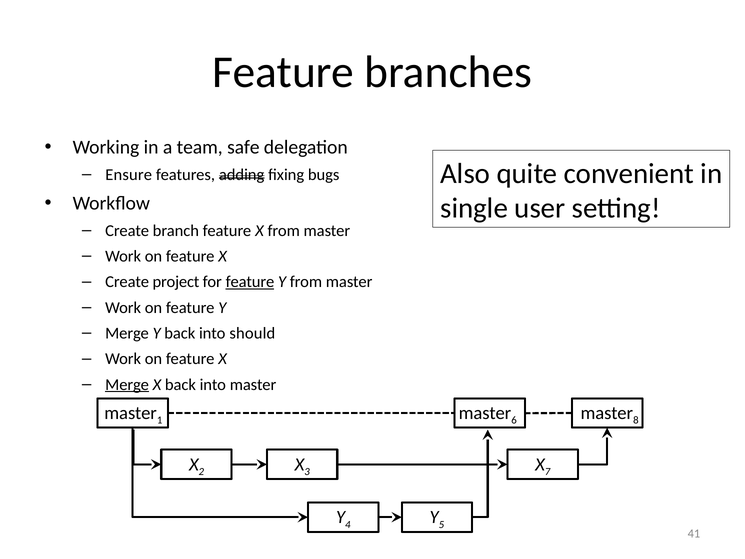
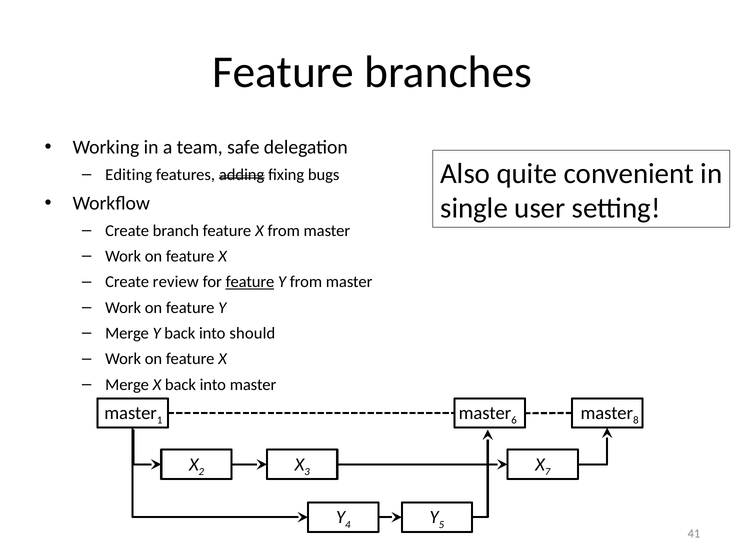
Ensure: Ensure -> Editing (129, 175)
project: project -> review (176, 282)
Merge underline: present -> none (127, 384)
